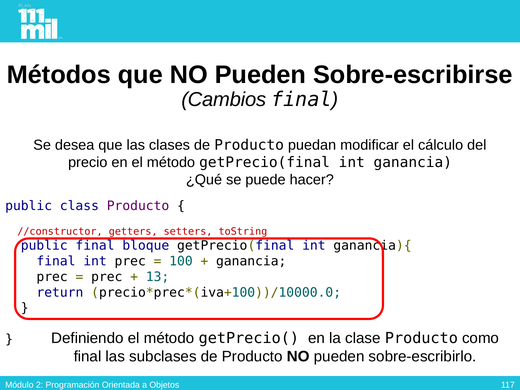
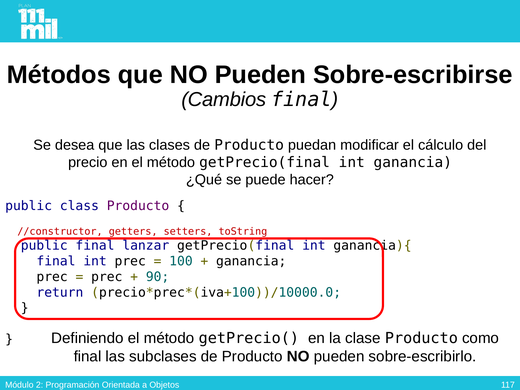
bloque: bloque -> lanzar (146, 246)
13: 13 -> 90 (158, 277)
